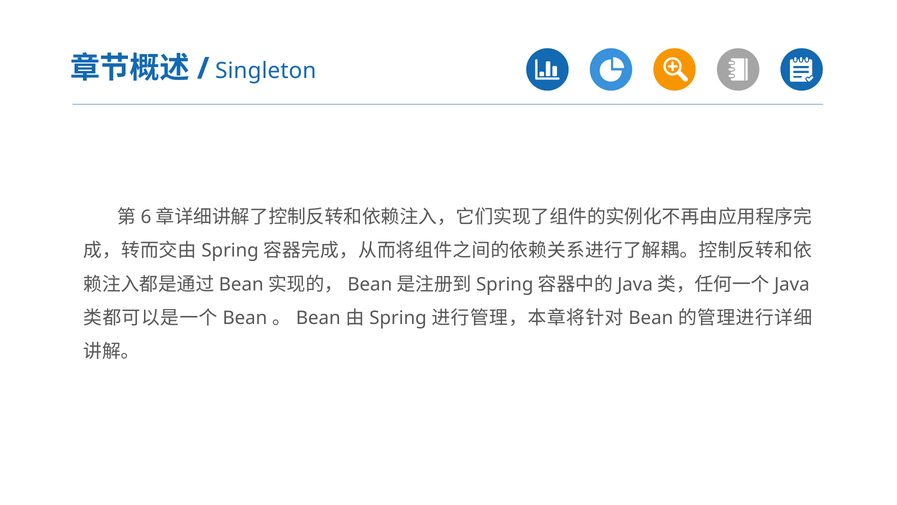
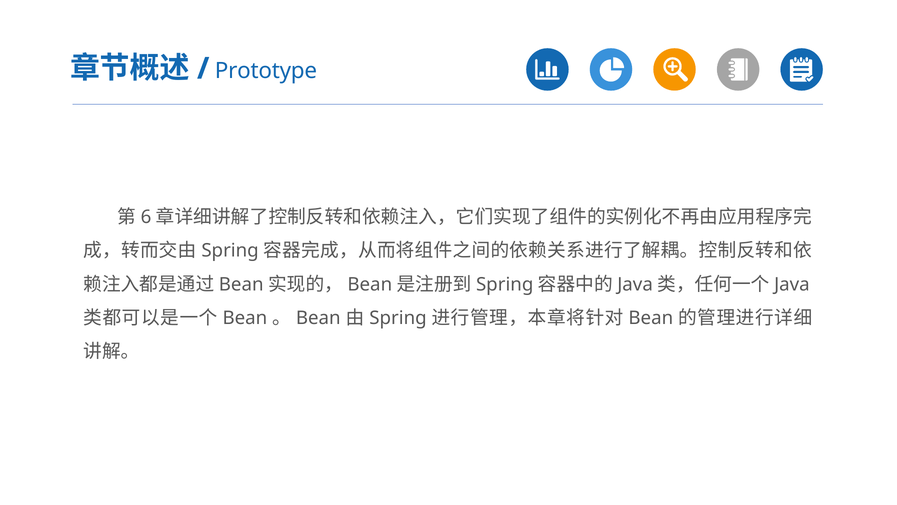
Singleton: Singleton -> Prototype (266, 71)
